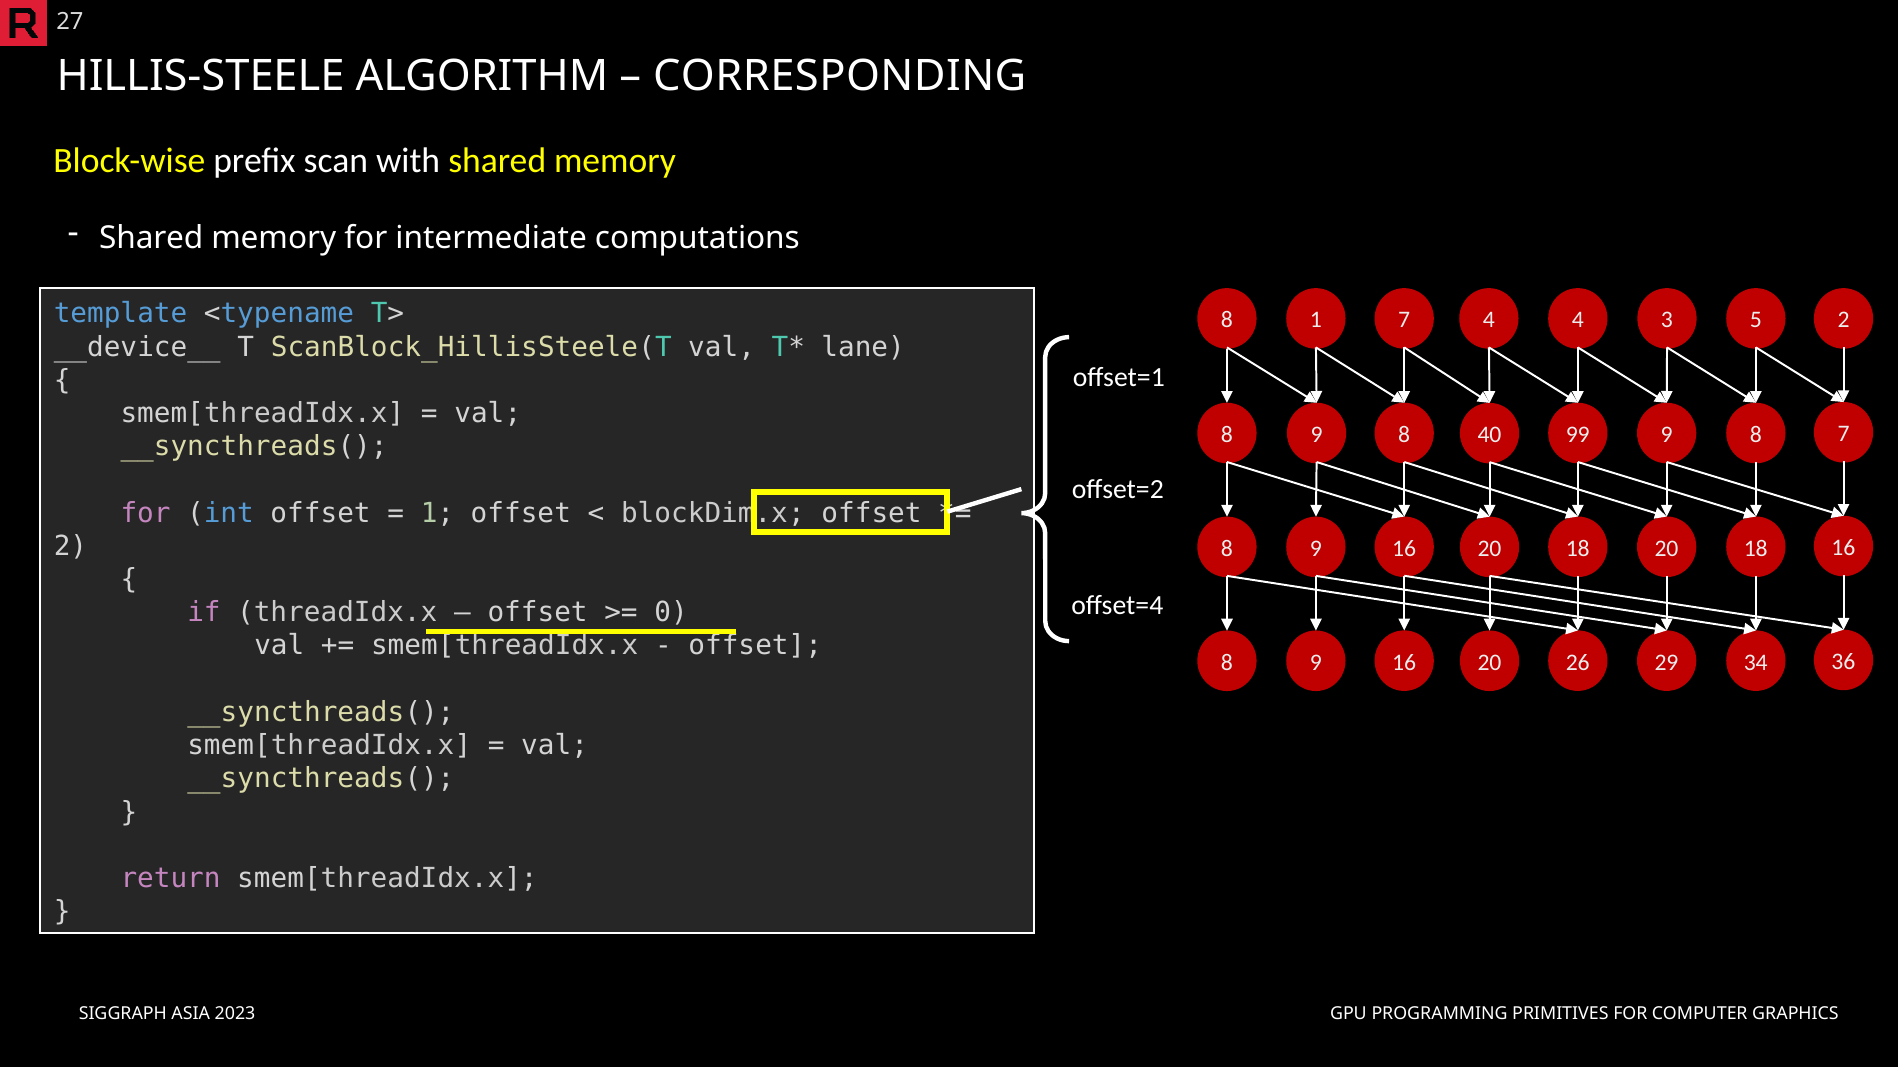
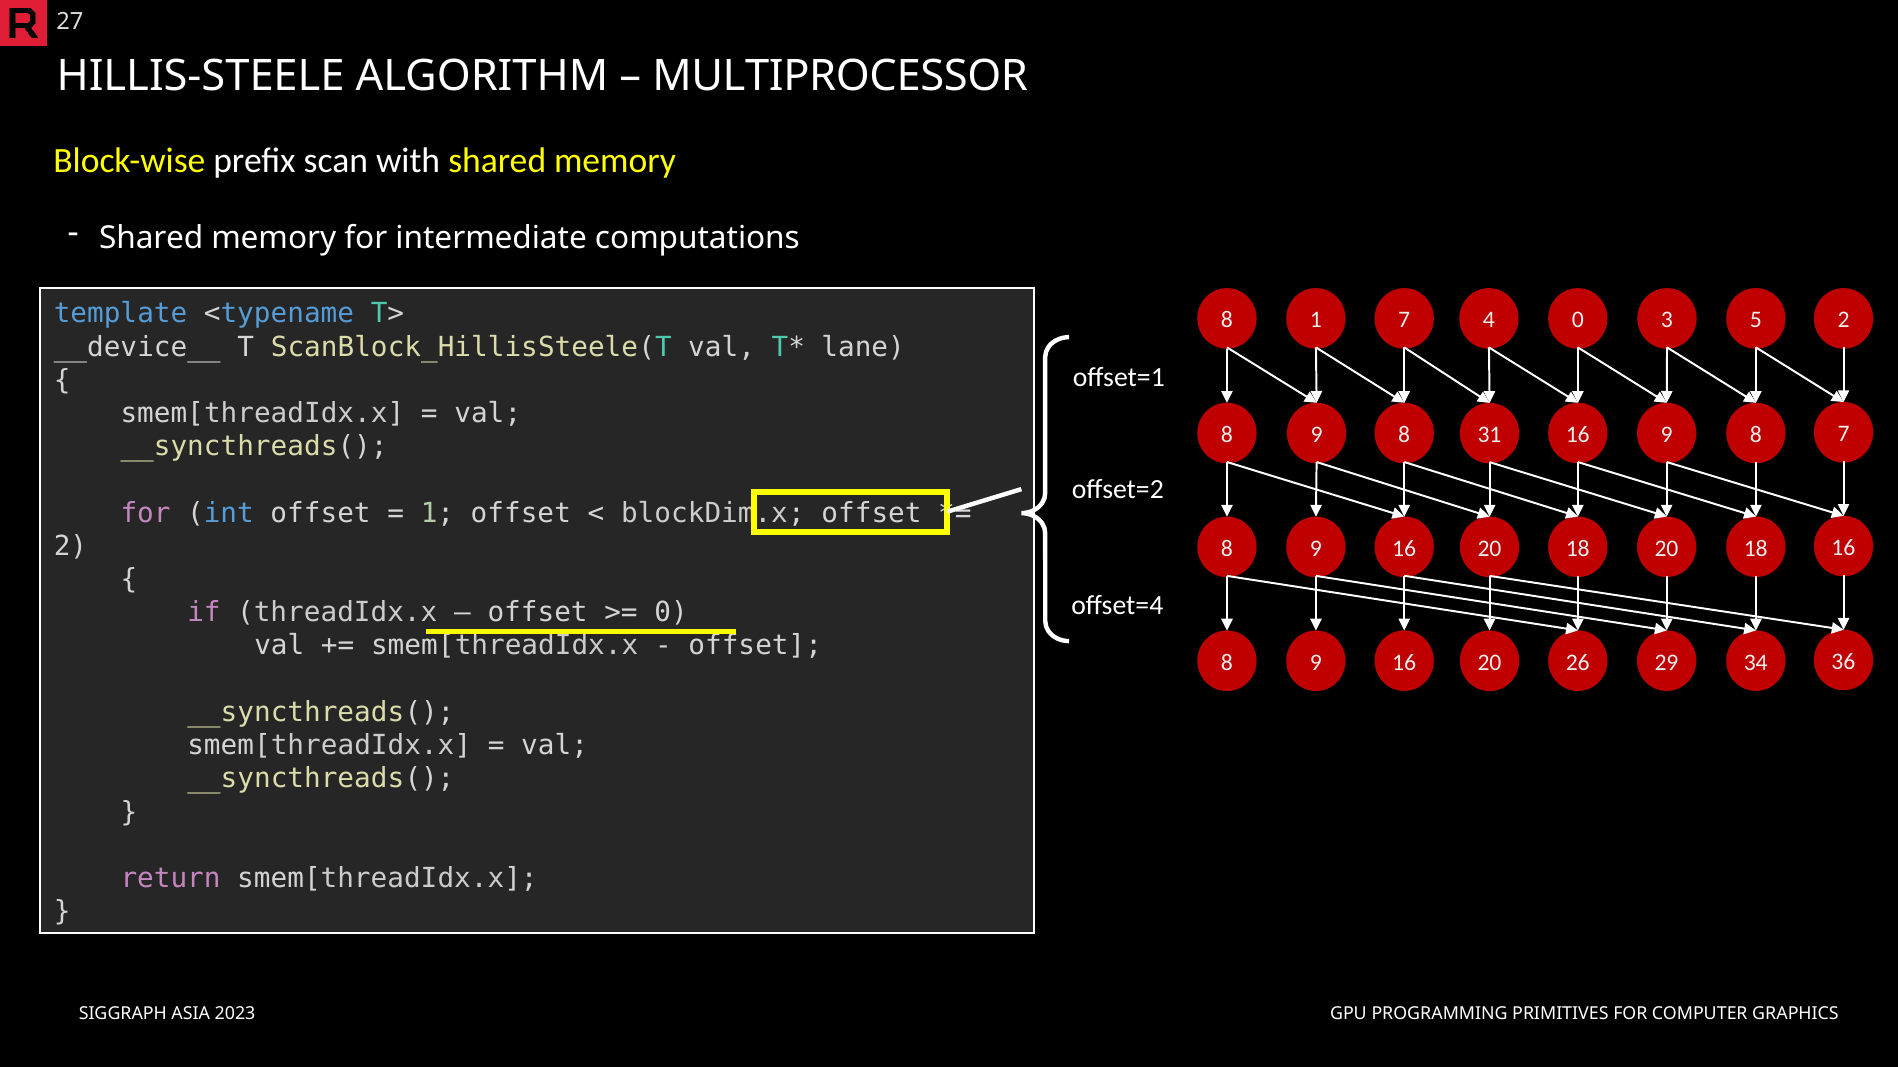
CORRESPONDING: CORRESPONDING -> MULTIPROCESSOR (840, 77)
4 4: 4 -> 0 (1578, 320)
40: 40 -> 31 (1489, 435)
8 99: 99 -> 16 (1578, 435)
